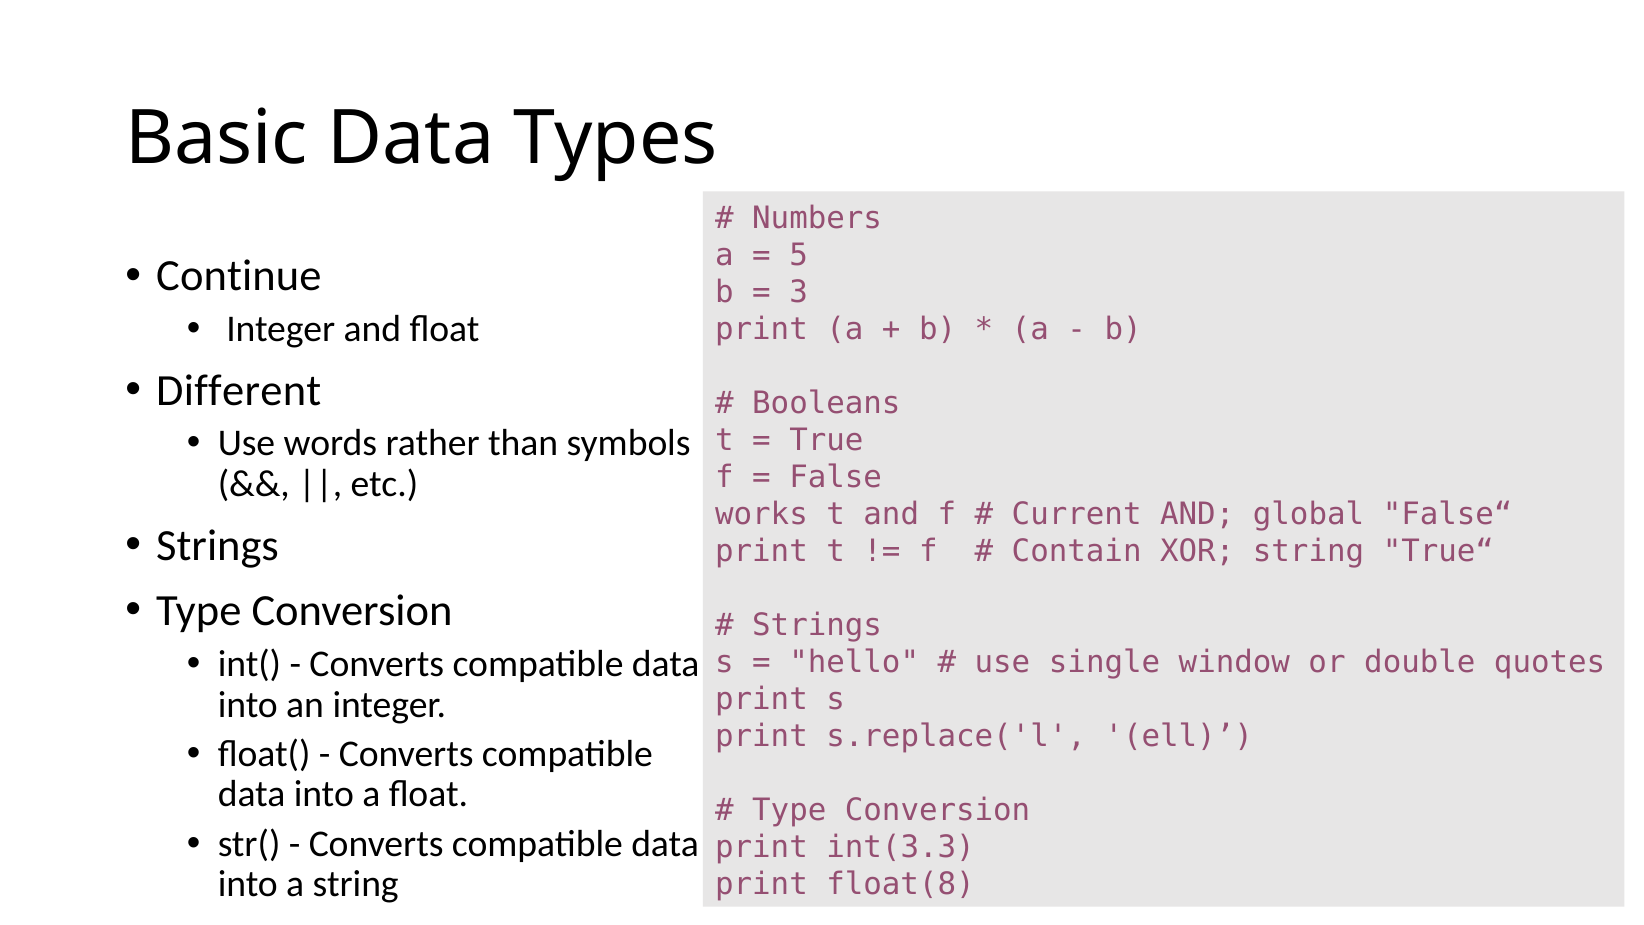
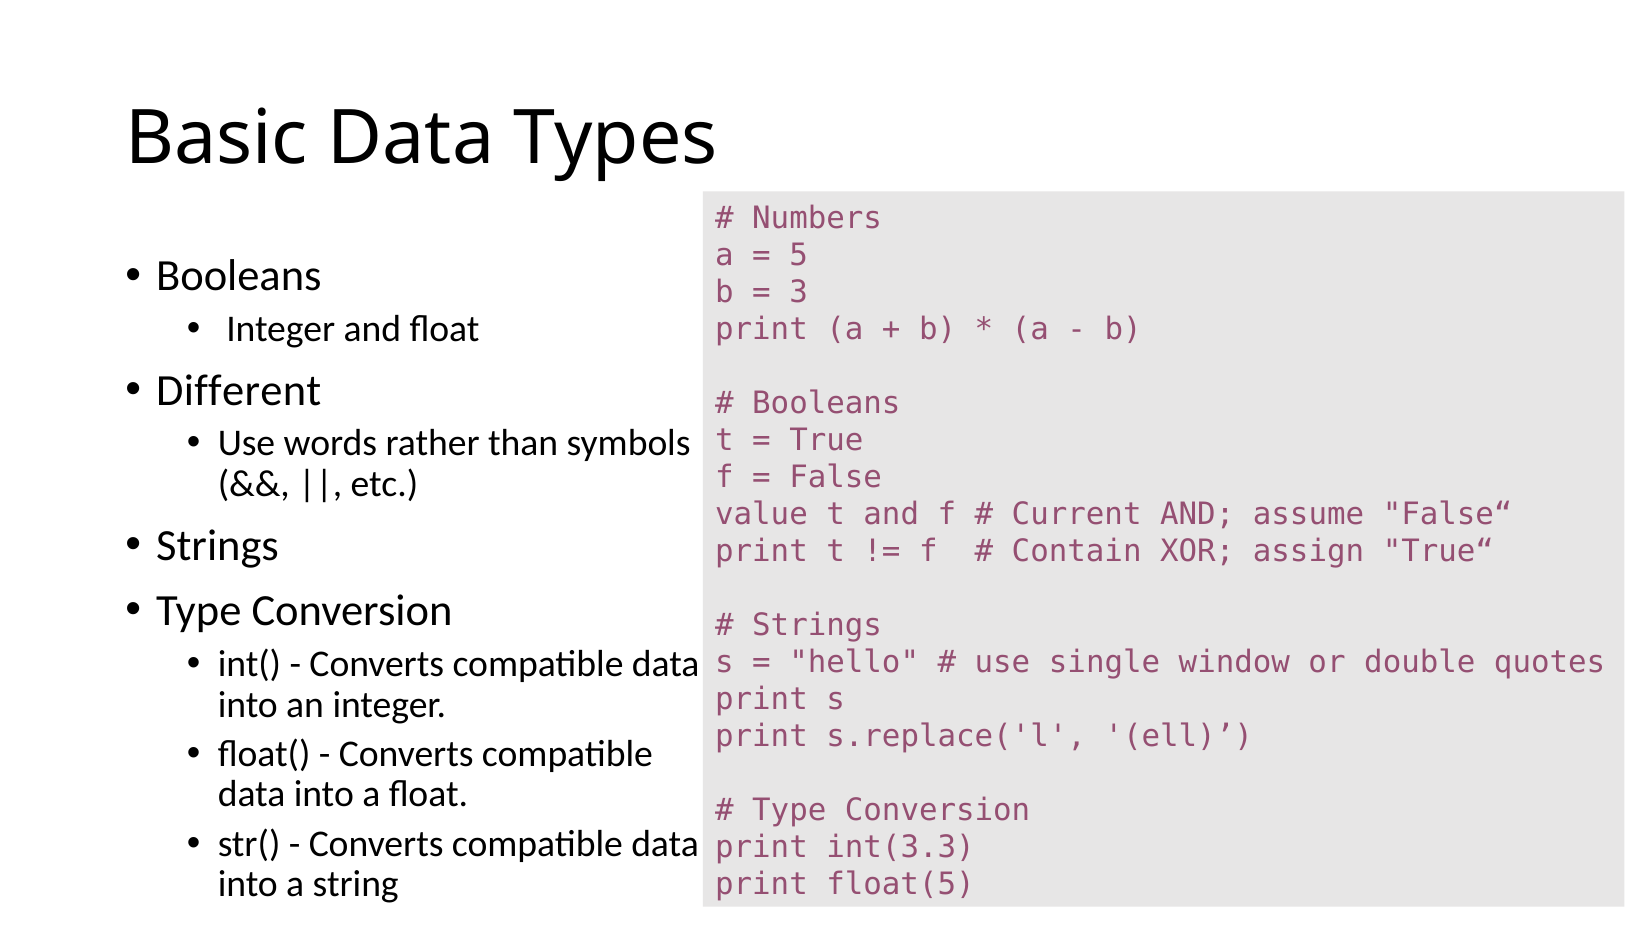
Continue: Continue -> Booleans (239, 276)
works: works -> value (761, 514)
global: global -> assume (1309, 514)
XOR string: string -> assign (1309, 551)
float(8: float(8 -> float(5 (900, 884)
